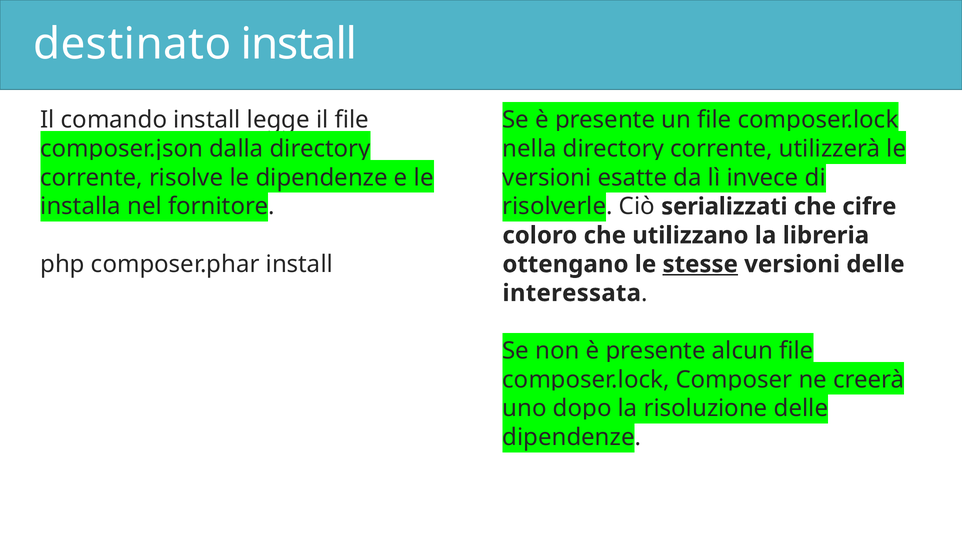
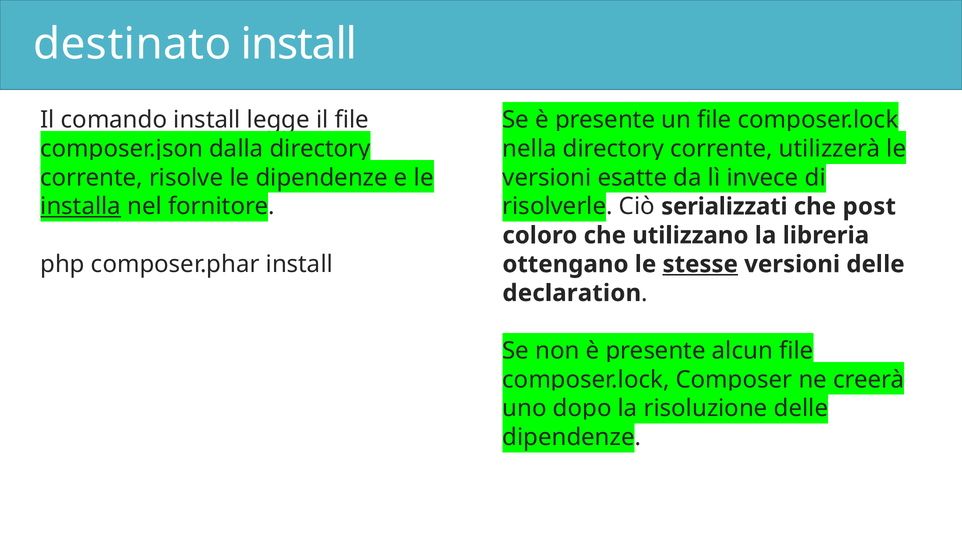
installa underline: none -> present (81, 207)
cifre: cifre -> post (869, 207)
interessata: interessata -> declaration (572, 293)
